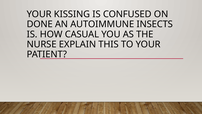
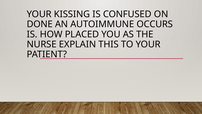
INSECTS: INSECTS -> OCCURS (155, 24)
CASUAL: CASUAL -> PLACED (82, 34)
